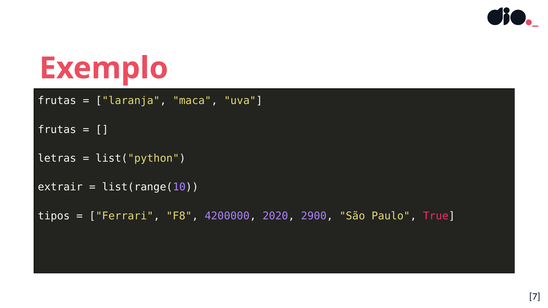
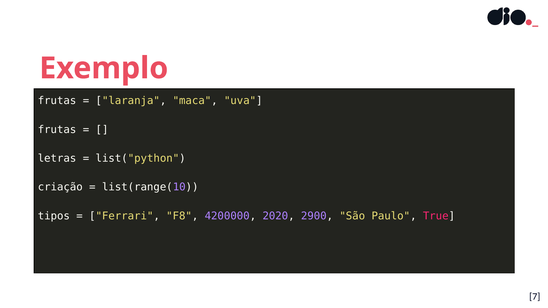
extrair: extrair -> criação (60, 187)
